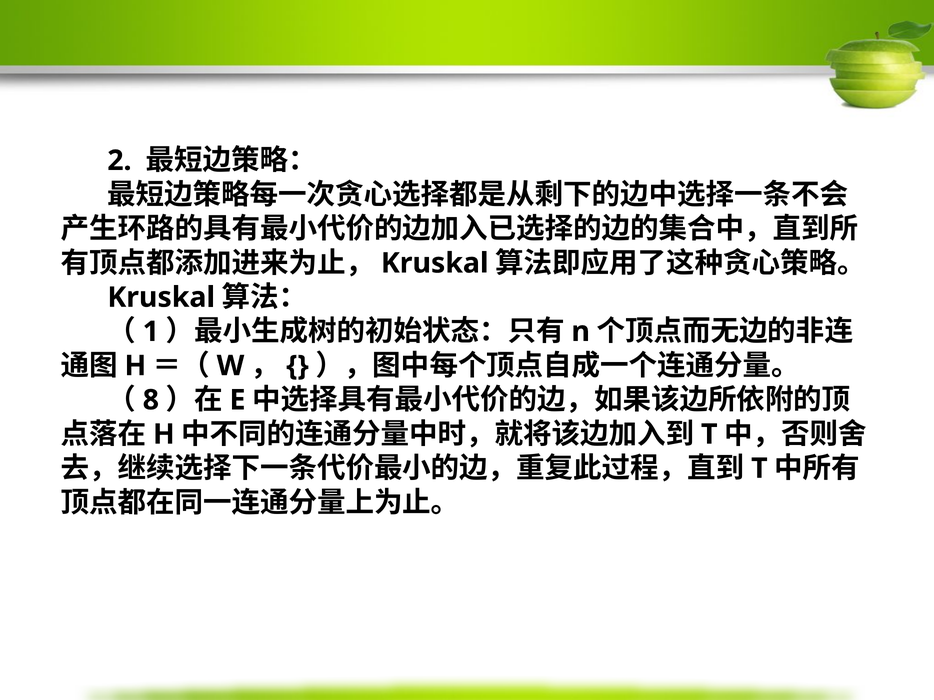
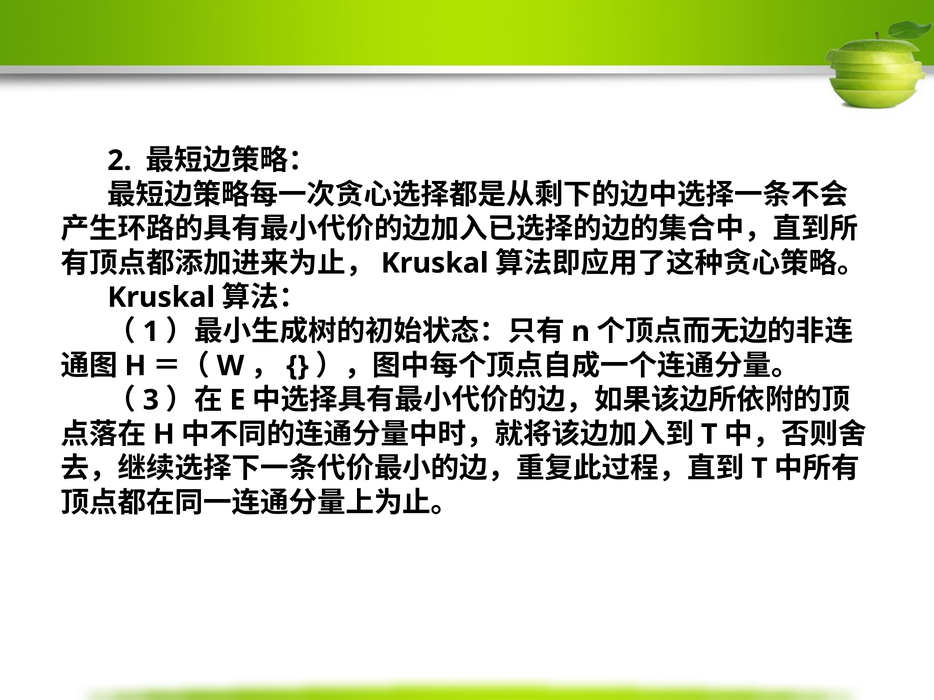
8: 8 -> 3 (151, 400)
